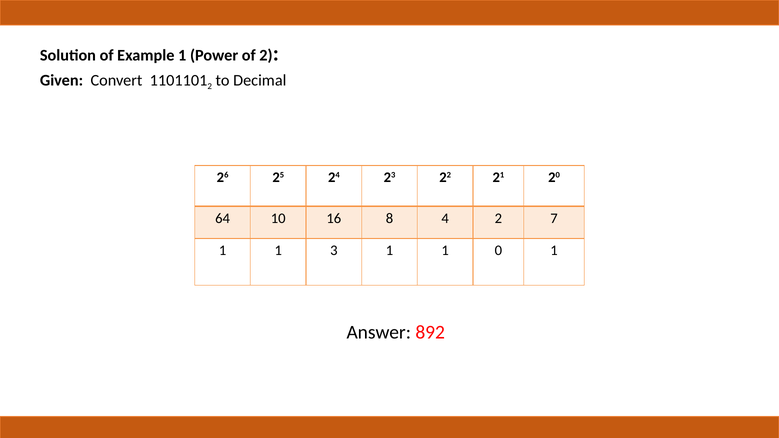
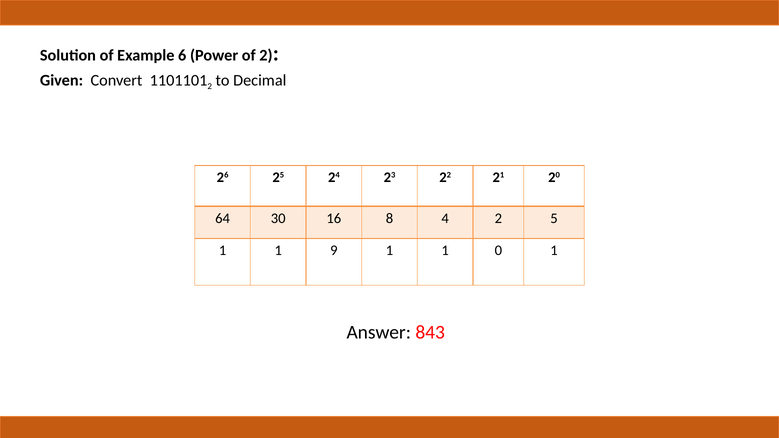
Example 1: 1 -> 6 (182, 55)
10: 10 -> 30 (278, 218)
7: 7 -> 5 (554, 218)
3: 3 -> 9 (334, 251)
892: 892 -> 843 (430, 332)
